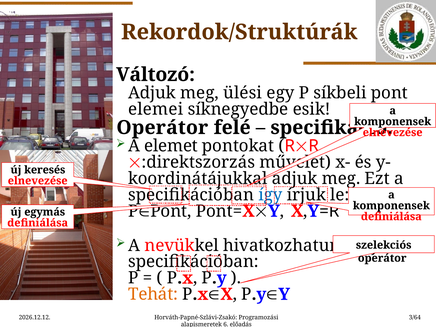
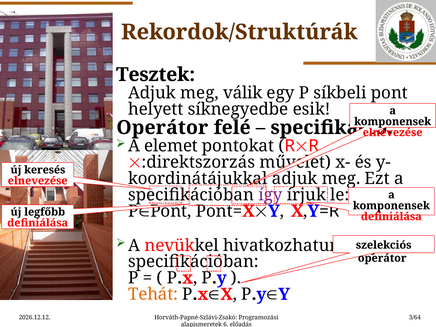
Változó: Változó -> Tesztek (156, 75)
ülési: ülési -> válik (243, 93)
elemei: elemei -> helyett (156, 109)
így colour: blue -> purple (270, 195)
egymás: egymás -> legfőbb (45, 212)
